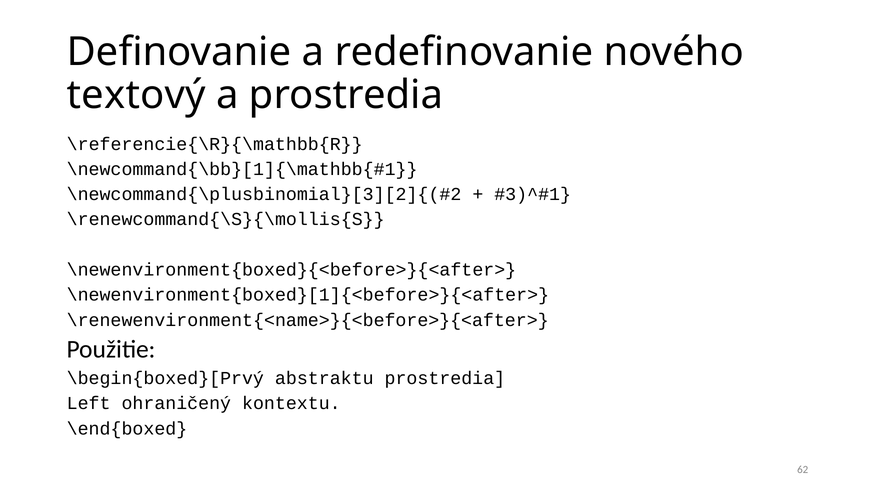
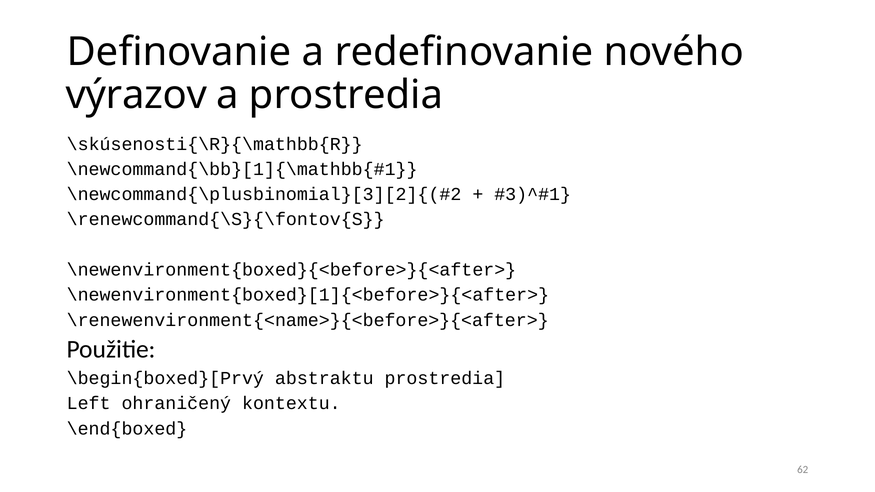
textový: textový -> výrazov (136, 95)
\referencie{\R}{\mathbb{R: \referencie{\R}{\mathbb{R -> \skúsenosti{\R}{\mathbb{R (215, 144)
\renewcommand{\S}{\mollis{S: \renewcommand{\S}{\mollis{S -> \renewcommand{\S}{\fontov{S (226, 220)
